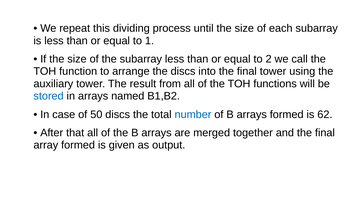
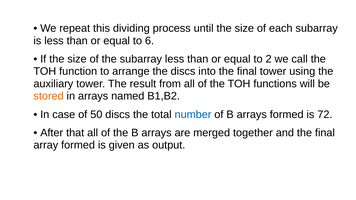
1: 1 -> 6 (149, 41)
stored colour: blue -> orange (49, 96)
62: 62 -> 72 (325, 115)
